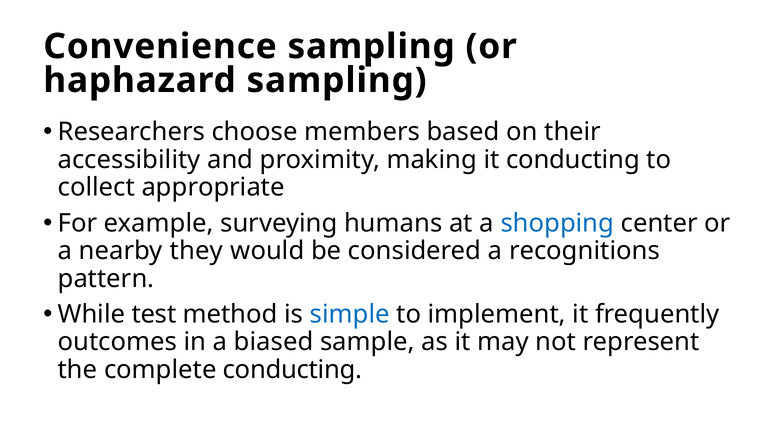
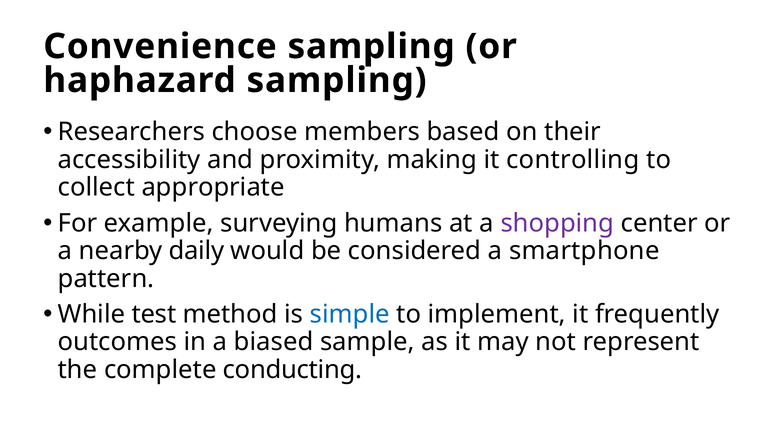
it conducting: conducting -> controlling (573, 160)
shopping colour: blue -> purple (557, 223)
they: they -> daily (197, 251)
recognitions: recognitions -> smartphone (584, 251)
